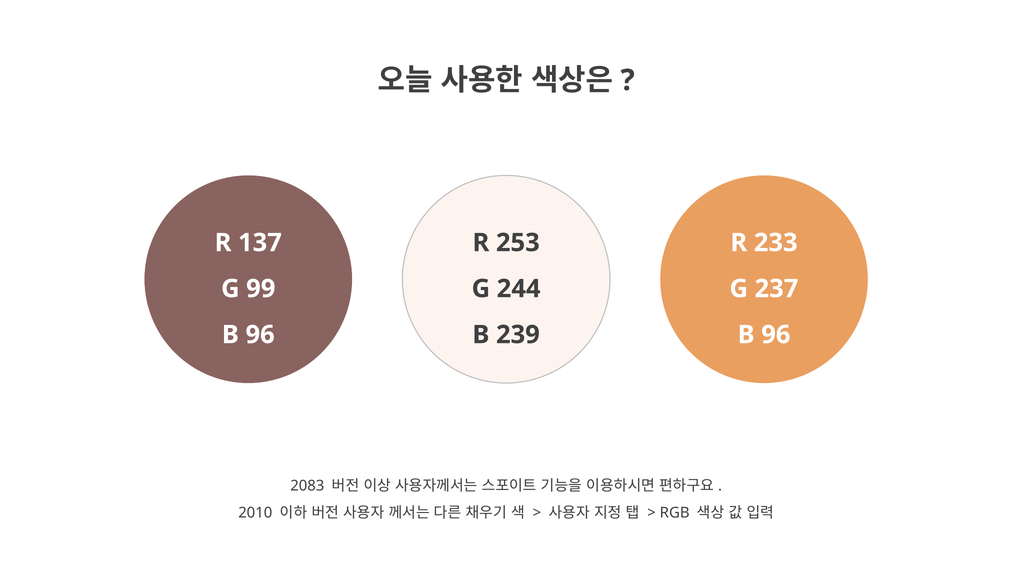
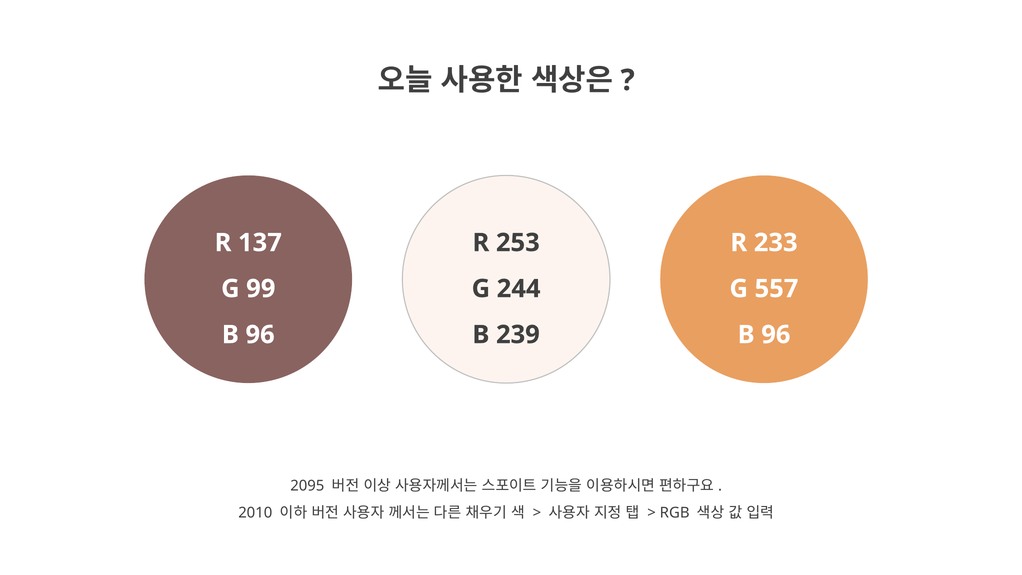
237: 237 -> 557 (776, 289)
2083: 2083 -> 2095 (307, 486)
